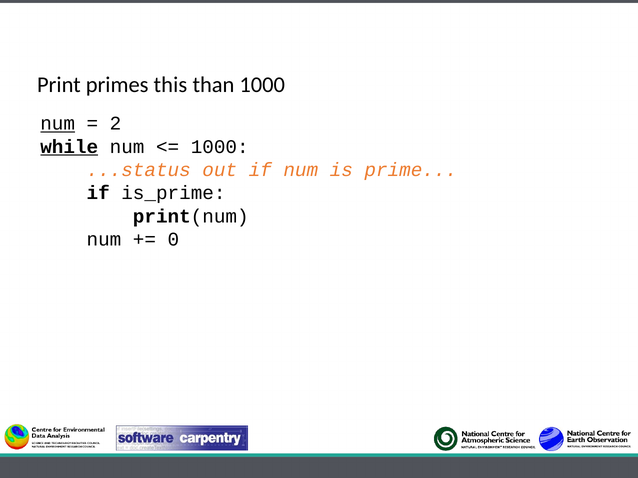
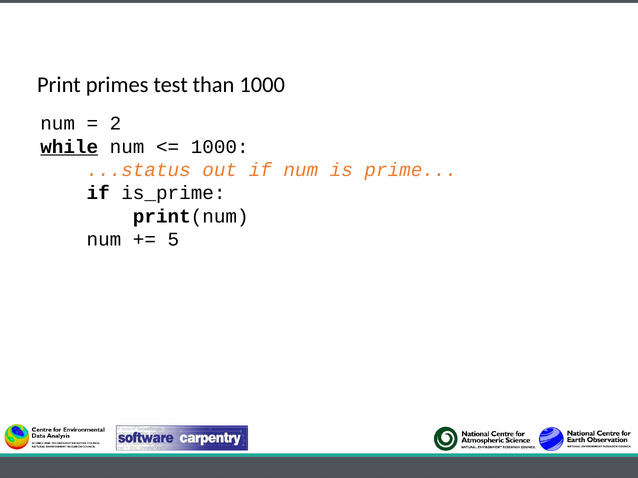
this: this -> test (171, 85)
num underline: present -> none (58, 124)
0: 0 -> 5 (173, 239)
